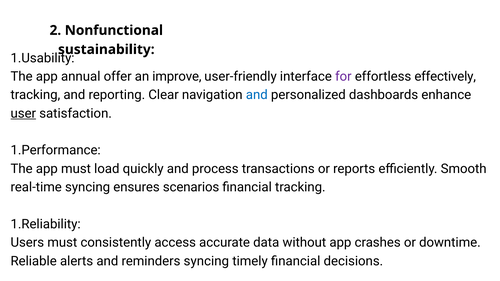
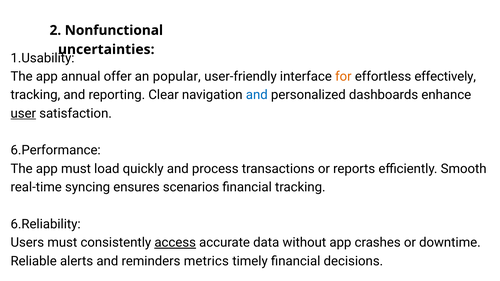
sustainability: sustainability -> uncertainties (106, 50)
improve: improve -> popular (177, 77)
for colour: purple -> orange (343, 77)
1.Performance: 1.Performance -> 6.Performance (56, 150)
1.Reliability: 1.Reliability -> 6.Reliability (46, 224)
access underline: none -> present (175, 243)
reminders syncing: syncing -> metrics (206, 261)
